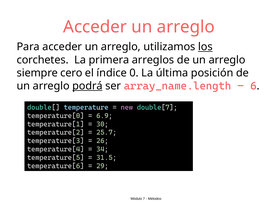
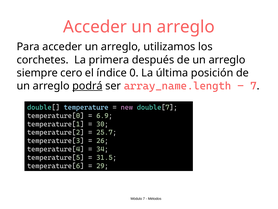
los underline: present -> none (205, 47)
arreglos: arreglos -> después (153, 60)
6: 6 -> 7 (253, 86)
